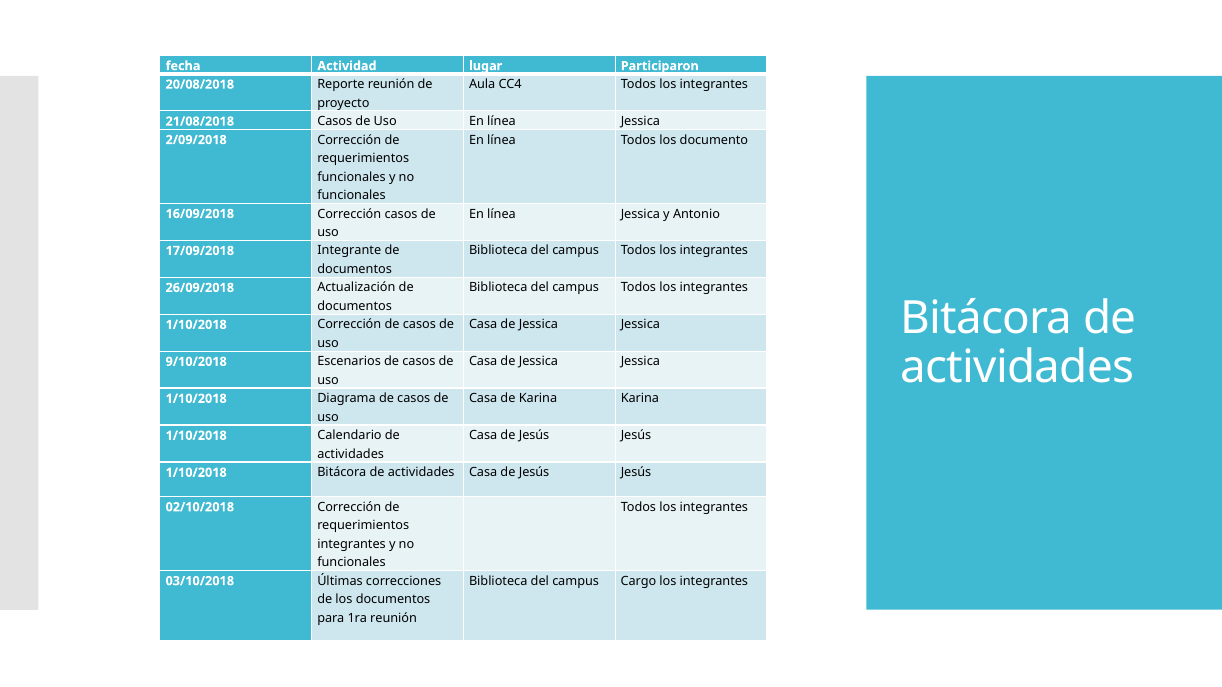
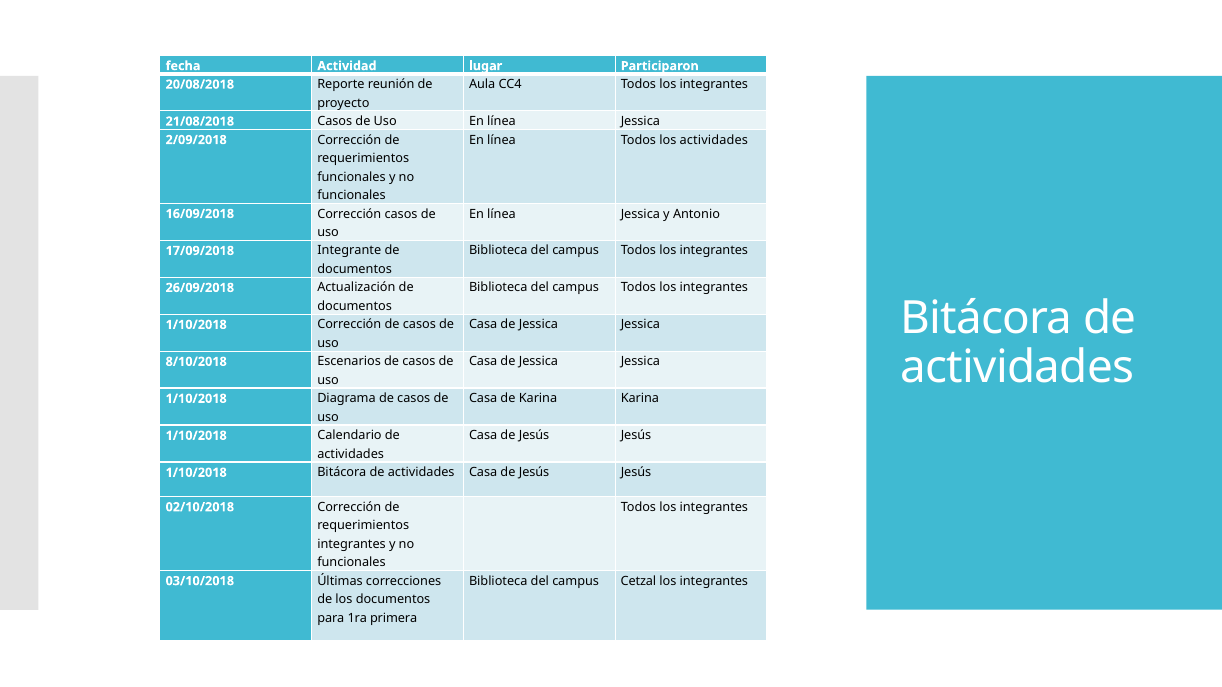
los documento: documento -> actividades (714, 140)
9/10/2018: 9/10/2018 -> 8/10/2018 (196, 362)
Cargo: Cargo -> Cetzal (638, 581)
1ra reunión: reunión -> primera (394, 618)
